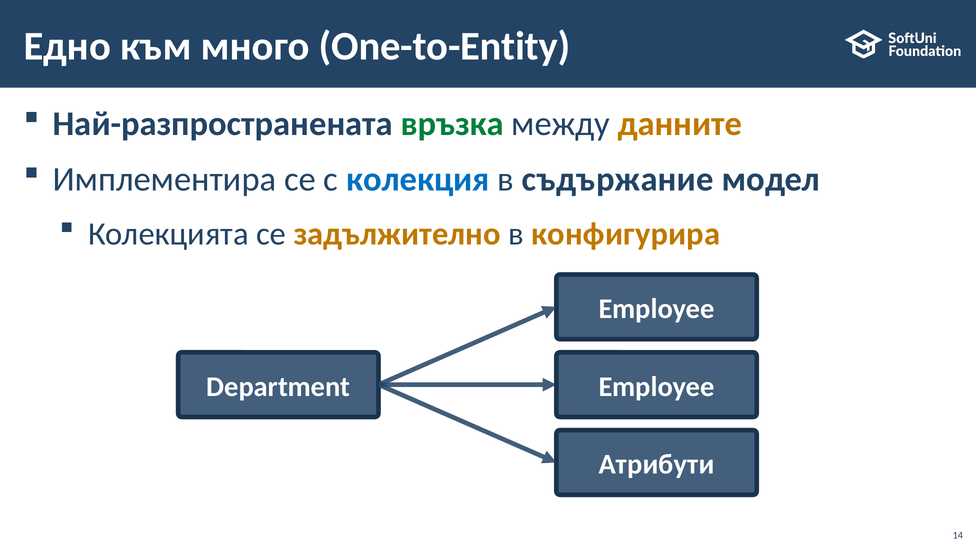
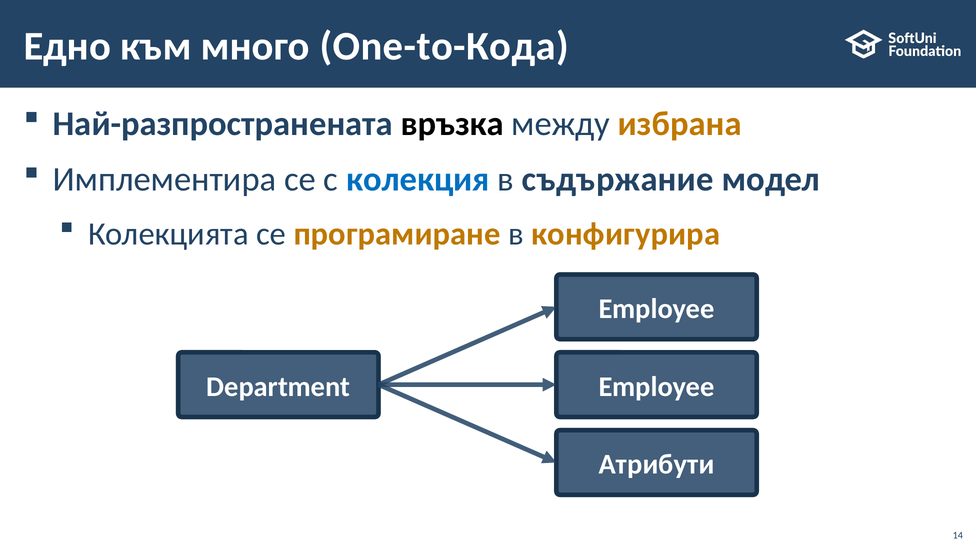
One-to-Entity: One-to-Entity -> One-to-Кода (444, 46)
връзка colour: green -> black (452, 124)
данните: данните -> избрана (680, 124)
задължително: задължително -> програмиране (397, 234)
